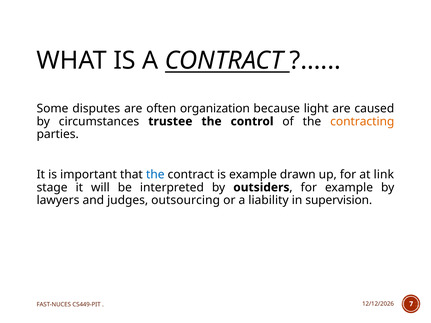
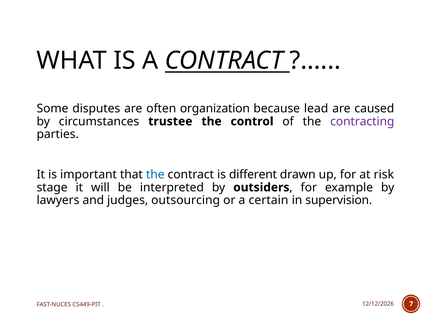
light: light -> lead (316, 109)
contracting colour: orange -> purple (362, 121)
is example: example -> different (253, 175)
link: link -> risk (384, 175)
liability: liability -> certain (268, 200)
